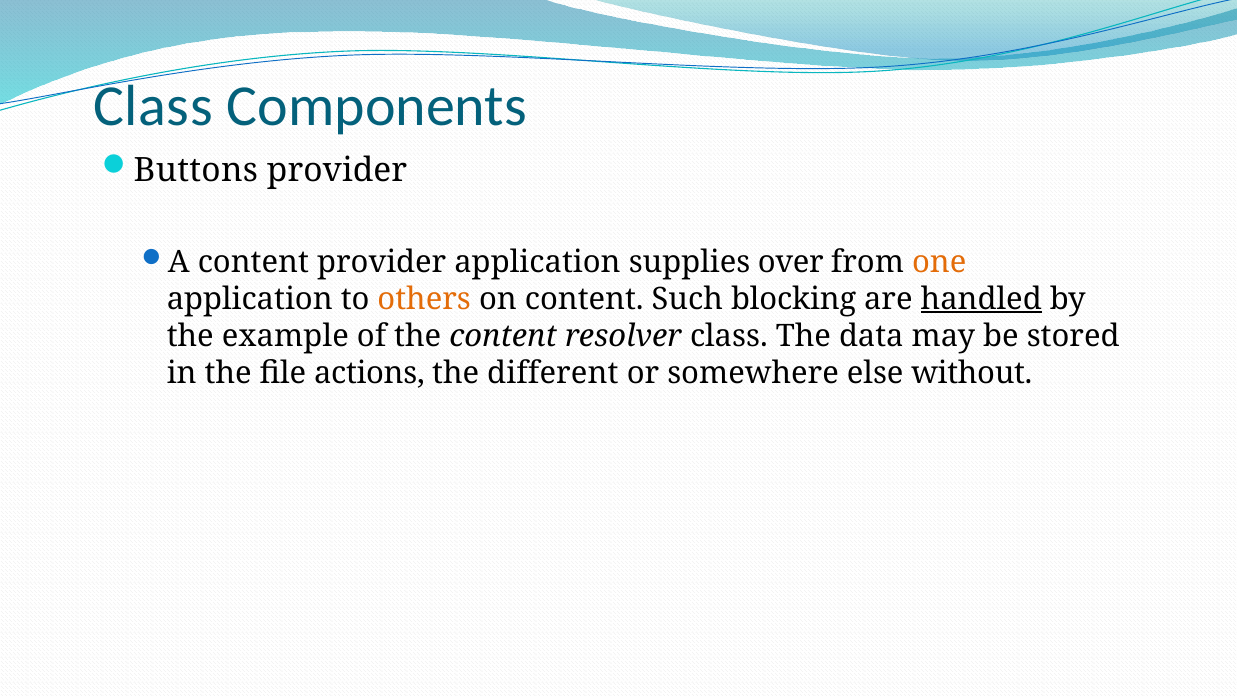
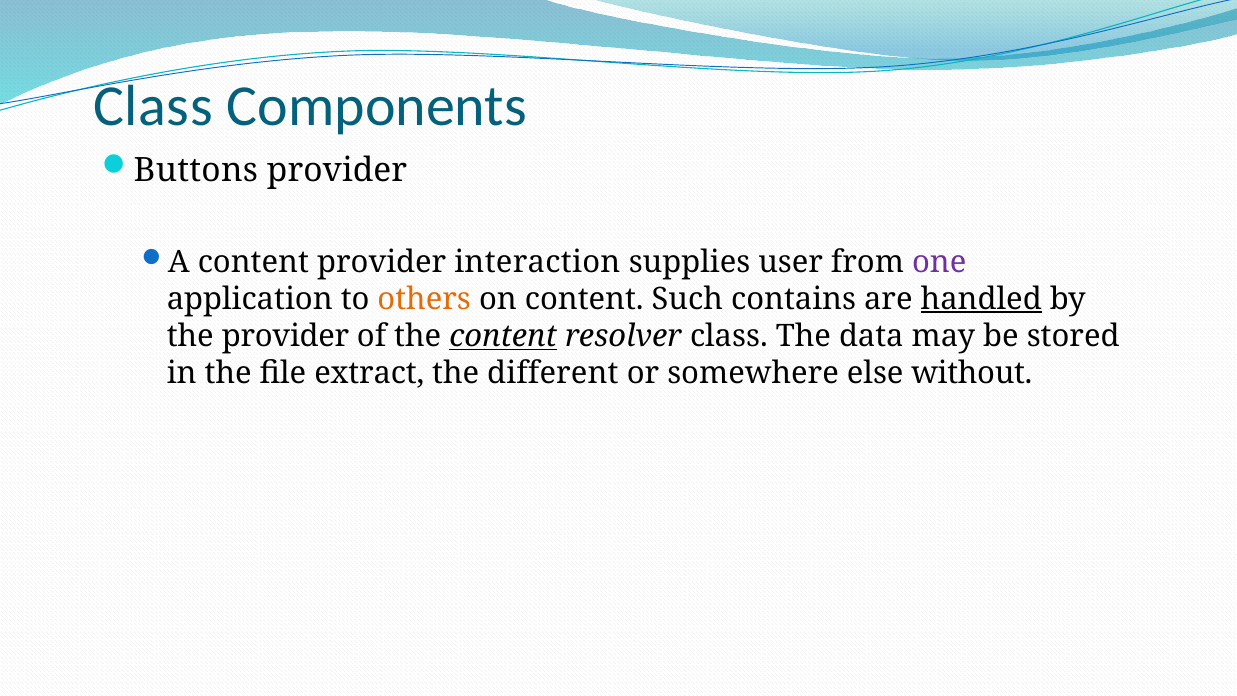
provider application: application -> interaction (537, 262)
over: over -> user (791, 262)
one colour: orange -> purple (939, 262)
blocking: blocking -> contains (794, 299)
the example: example -> provider (286, 336)
content underline: none -> present (503, 336)
actions: actions -> extract (369, 373)
